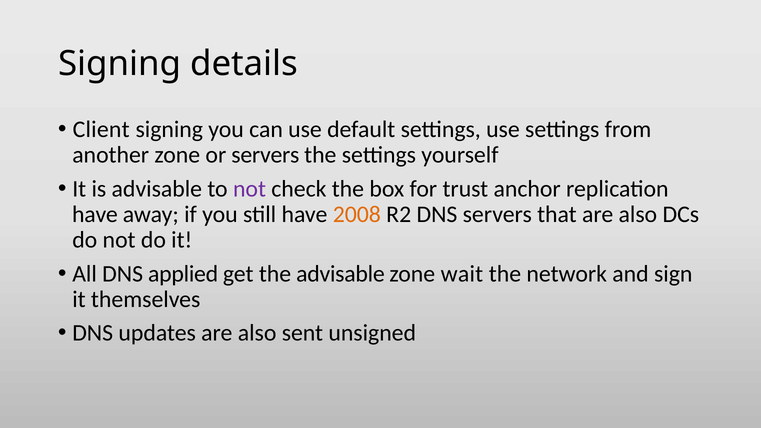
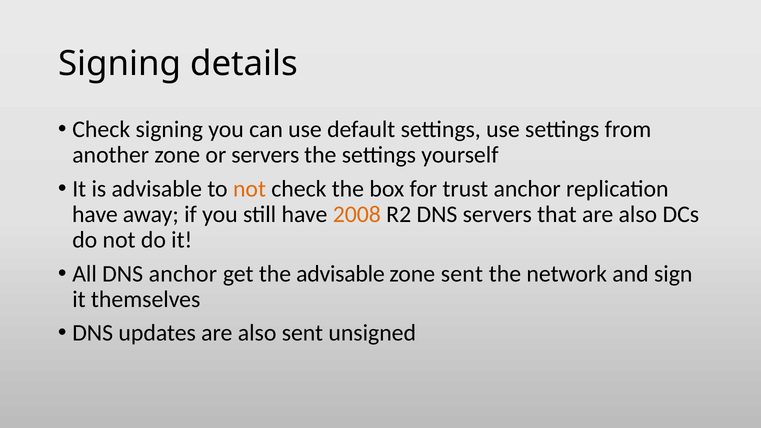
Client: Client -> Check (101, 129)
not colour: purple -> orange (249, 189)
DNS applied: applied -> anchor (183, 274)
zone wait: wait -> sent (462, 274)
